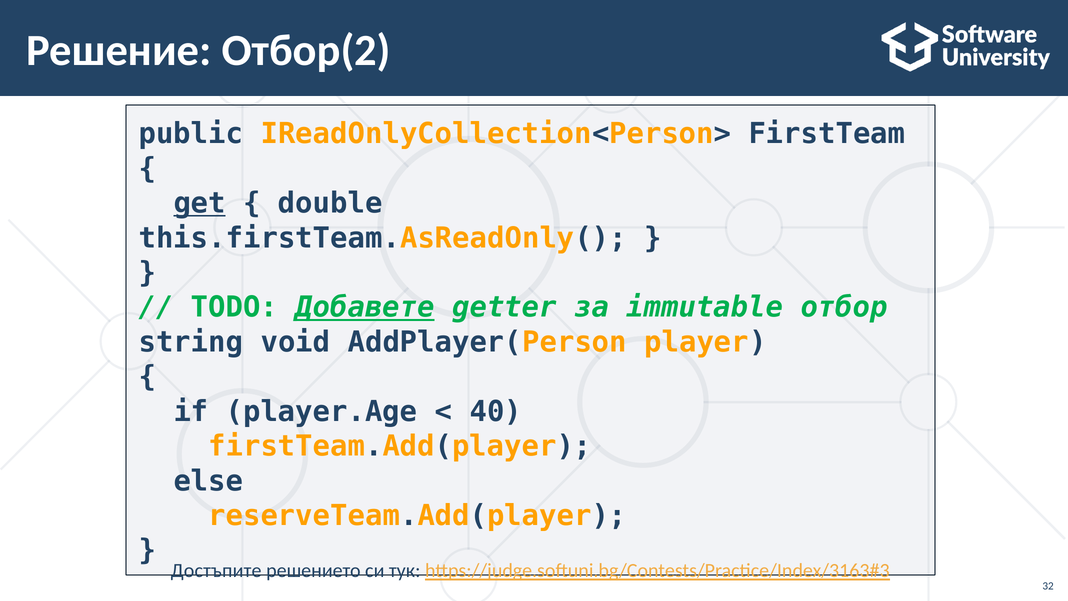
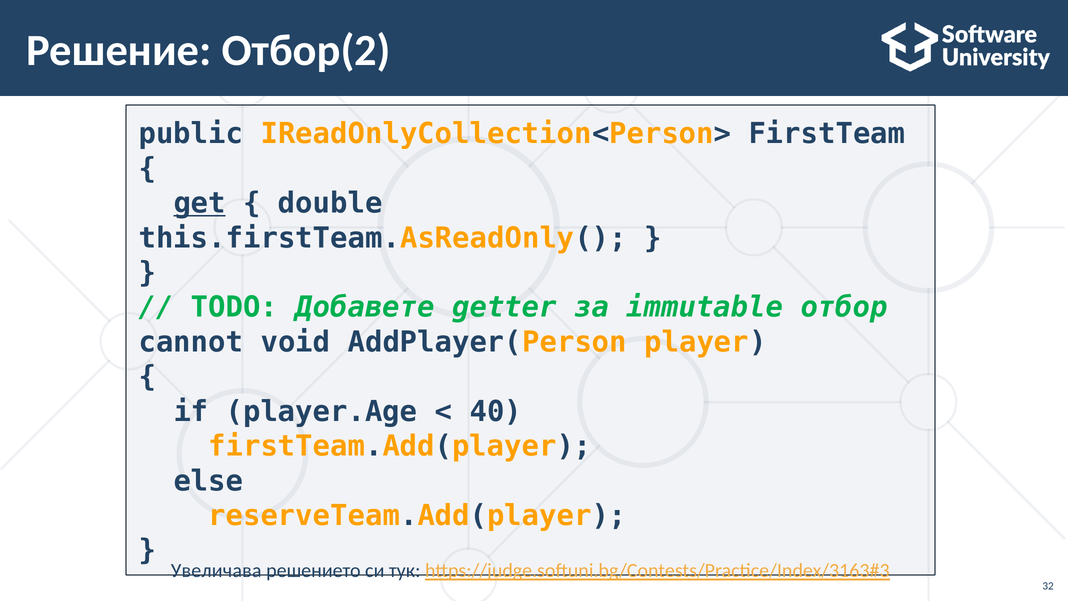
Добавете underline: present -> none (365, 307)
string: string -> cannot (191, 342)
Достъпите: Достъпите -> Увеличава (216, 571)
